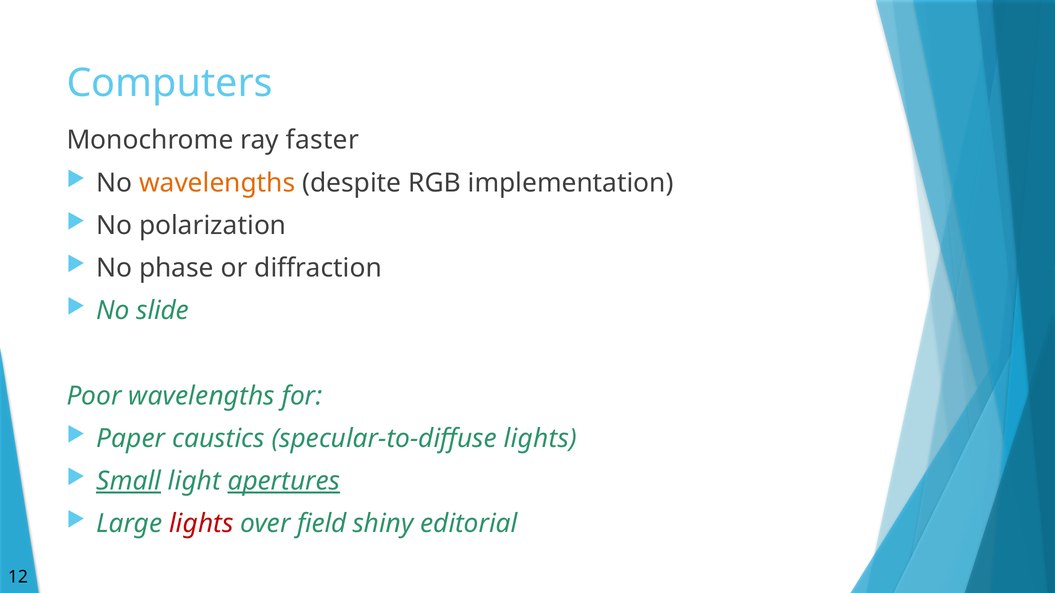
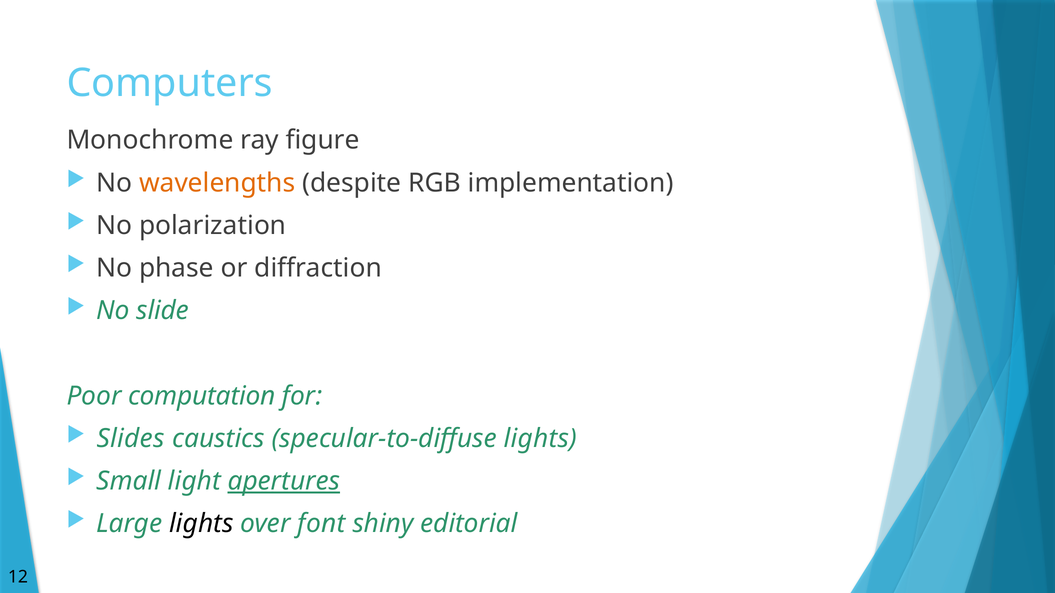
faster: faster -> figure (323, 140)
Poor wavelengths: wavelengths -> computation (202, 396)
Paper: Paper -> Slides (131, 439)
Small underline: present -> none (129, 481)
lights colour: red -> black (201, 524)
field: field -> font (321, 524)
